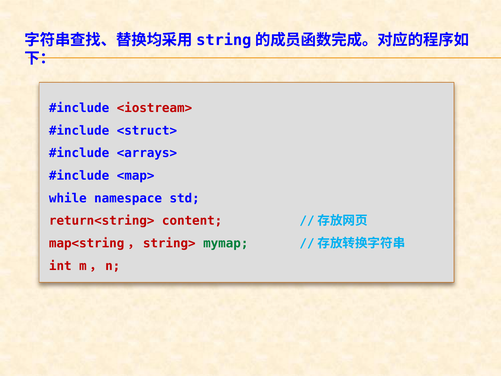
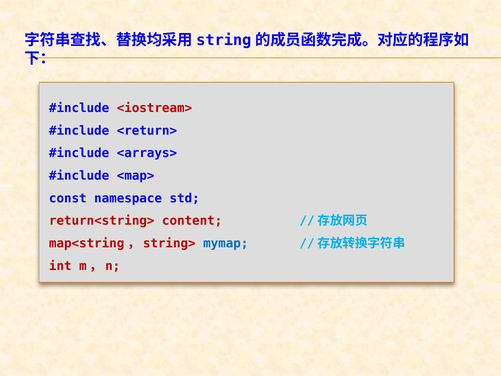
<struct>: <struct> -> <return> (147, 130)
while: while -> const (68, 198)
mymap colour: green -> blue (226, 243)
